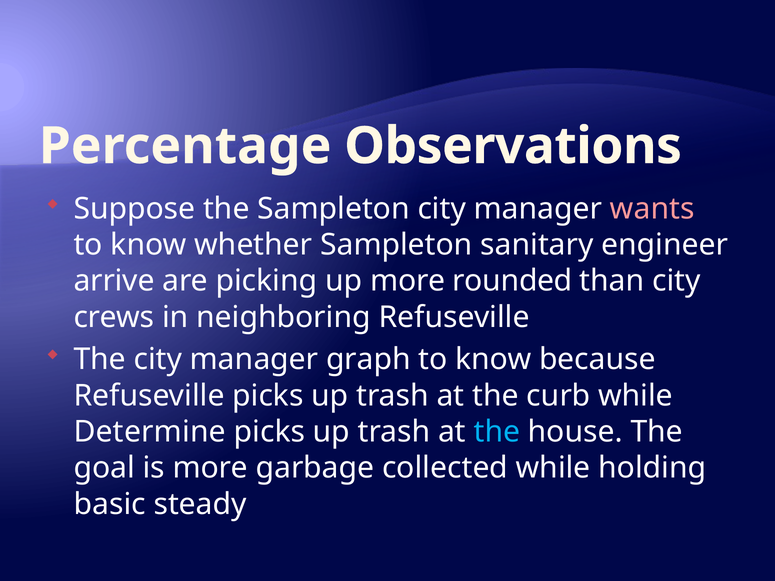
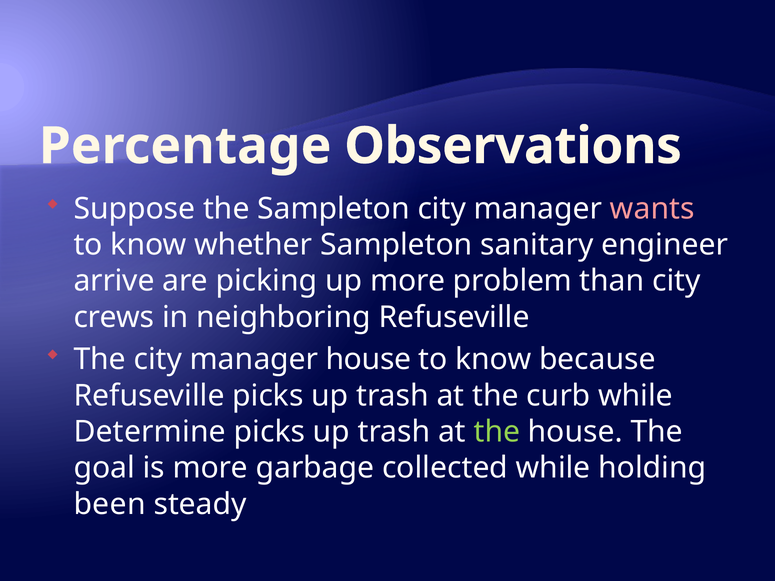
rounded: rounded -> problem (512, 281)
manager graph: graph -> house (368, 360)
the colour: light blue -> light green (497, 432)
basic: basic -> been (110, 504)
